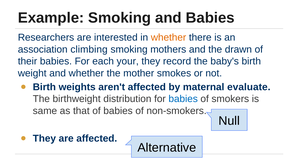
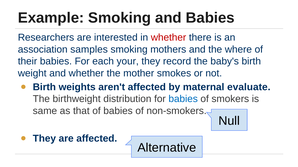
whether colour: orange -> red (169, 38)
climbing: climbing -> samples (89, 50)
drawn: drawn -> where (238, 50)
